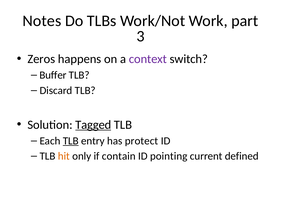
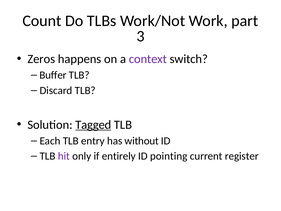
Notes: Notes -> Count (42, 21)
TLB underline: present -> none (71, 141)
protect: protect -> without (142, 141)
hit colour: orange -> purple (64, 156)
contain: contain -> entirely (119, 156)
defined: defined -> register (242, 156)
